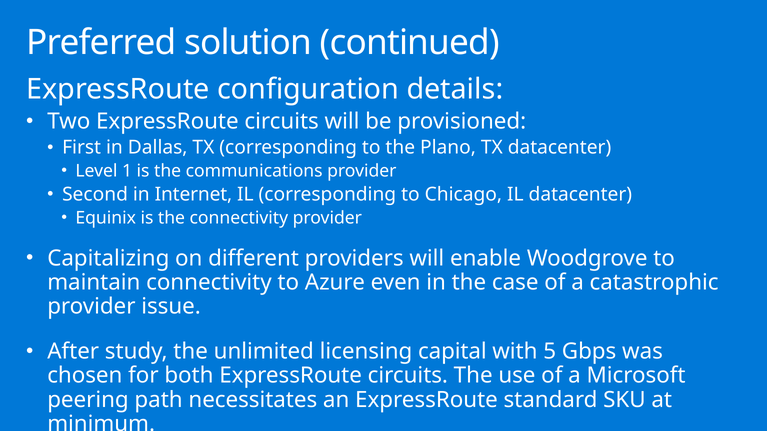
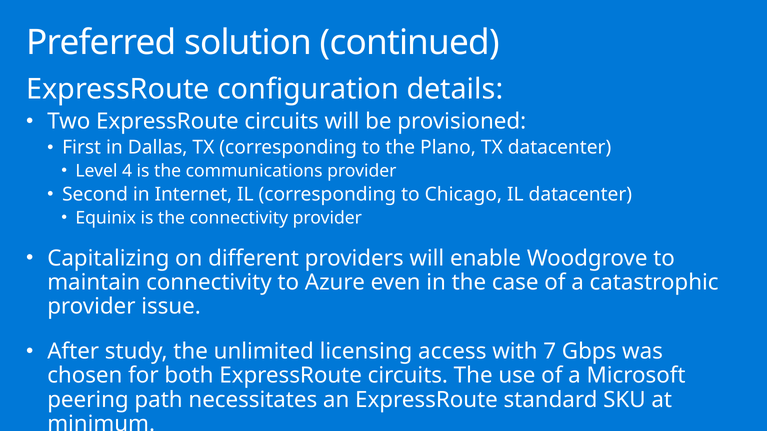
1: 1 -> 4 (127, 171)
capital: capital -> access (452, 352)
5: 5 -> 7 (550, 352)
